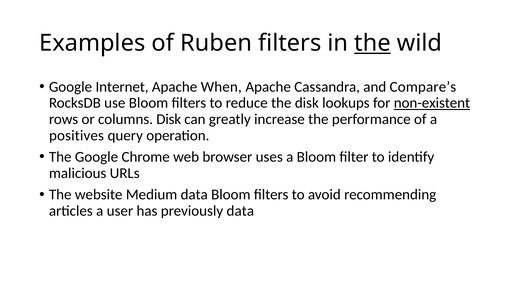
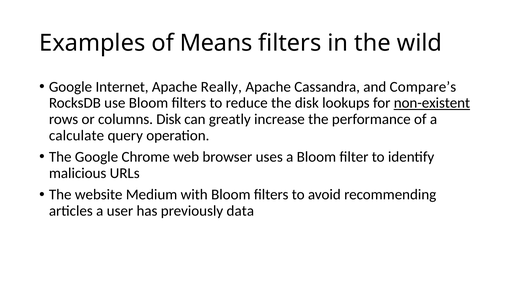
Ruben: Ruben -> Means (216, 43)
the underline: present -> none (372, 43)
When: When -> Really (221, 87)
positives: positives -> calculate (77, 136)
Medium data: data -> with (194, 195)
